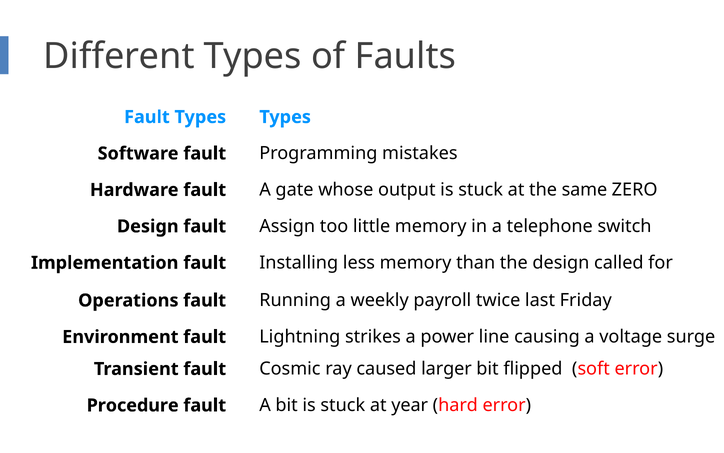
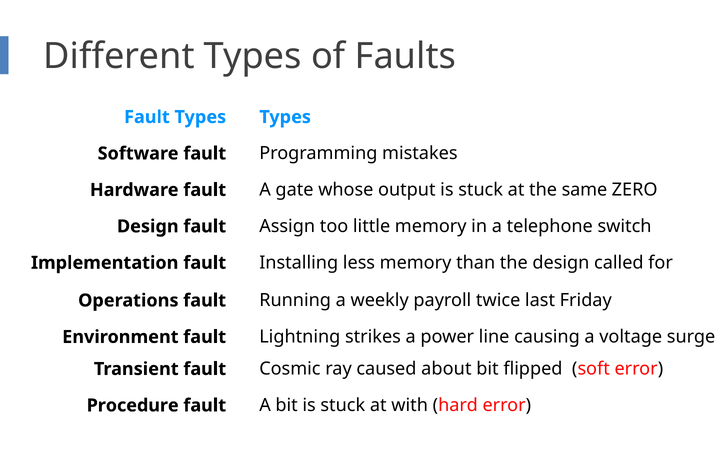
larger: larger -> about (446, 369)
year: year -> with (410, 405)
